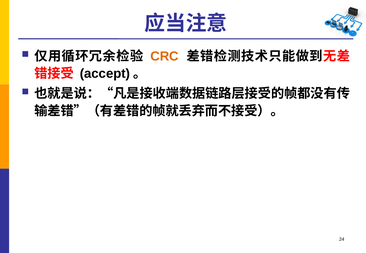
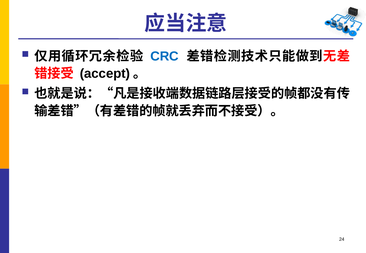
CRC colour: orange -> blue (165, 56)
